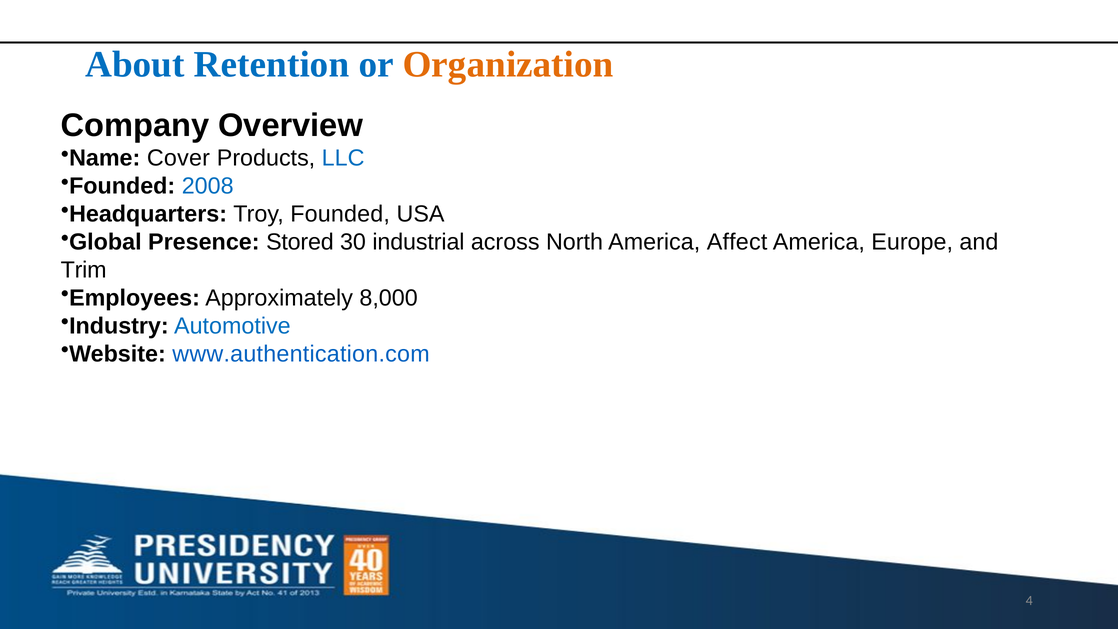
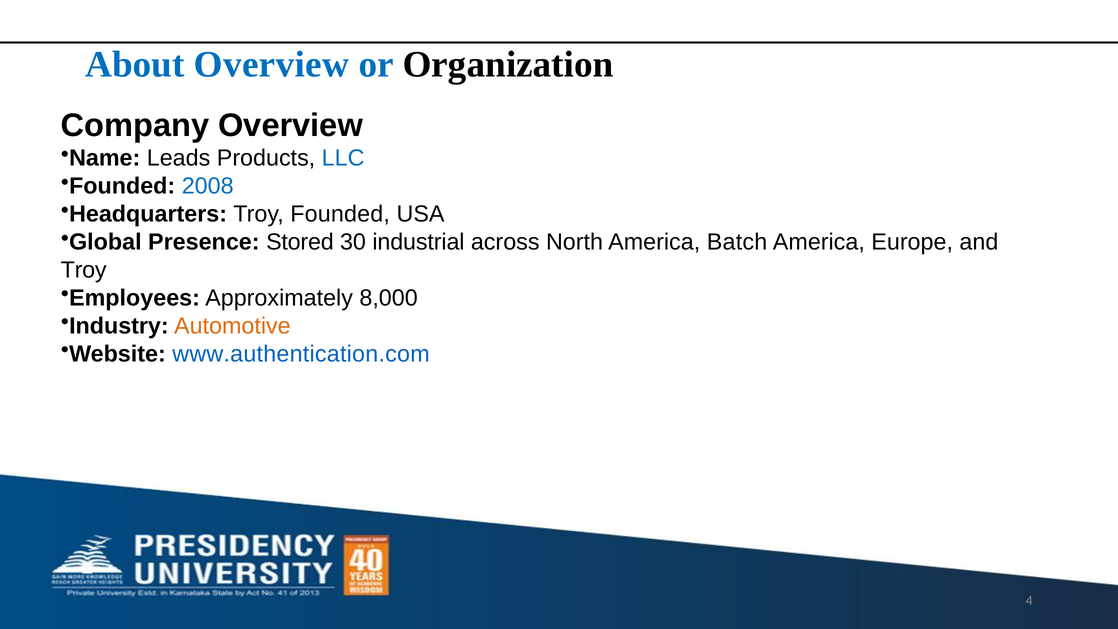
About Retention: Retention -> Overview (271, 64)
Organization colour: orange -> black (508, 64)
Cover: Cover -> Leads (179, 158)
Affect: Affect -> Batch (737, 242)
Trim: Trim -> Troy (84, 270)
Automotive colour: blue -> orange (232, 326)
